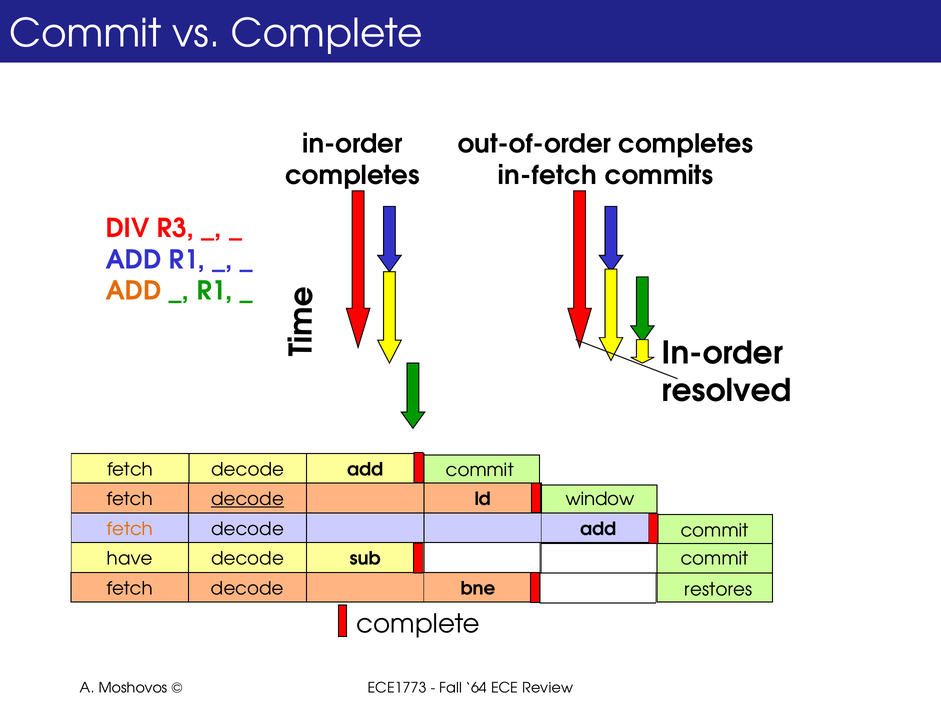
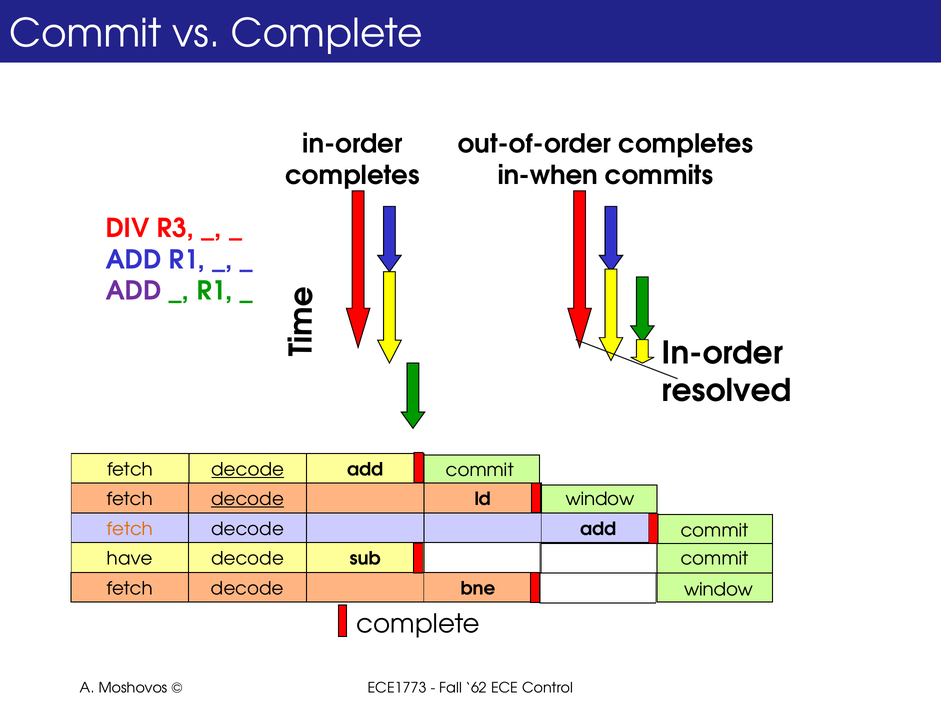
in-fetch: in-fetch -> in-when (548, 176)
ADD colour: orange -> purple (134, 292)
decode underline: none -> present (248, 470)
restores: restores -> window (719, 590)
64: 64 -> 62 (476, 689)
Review: Review -> Control (548, 689)
